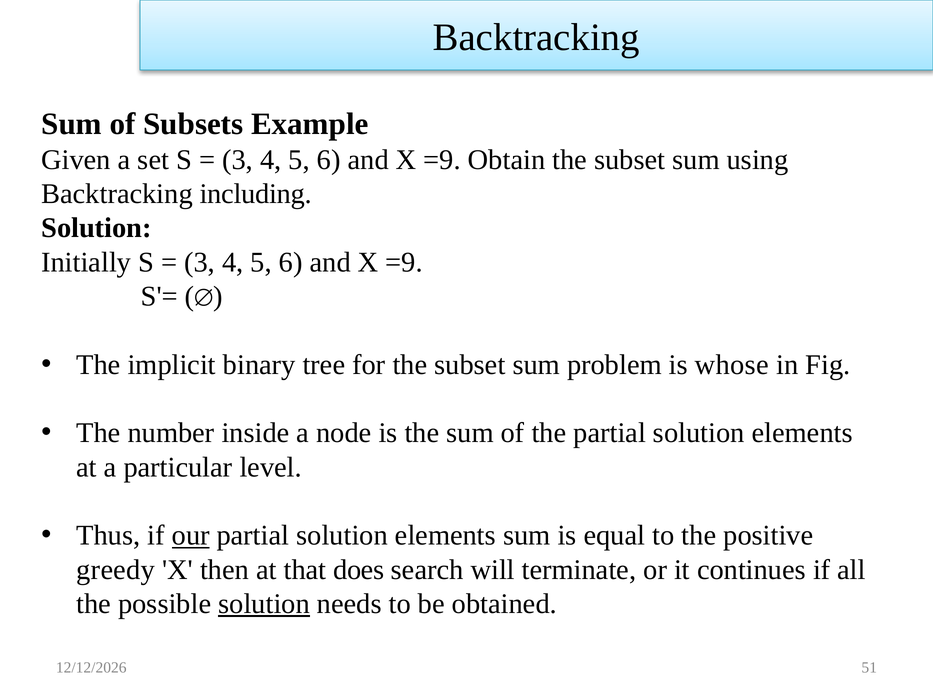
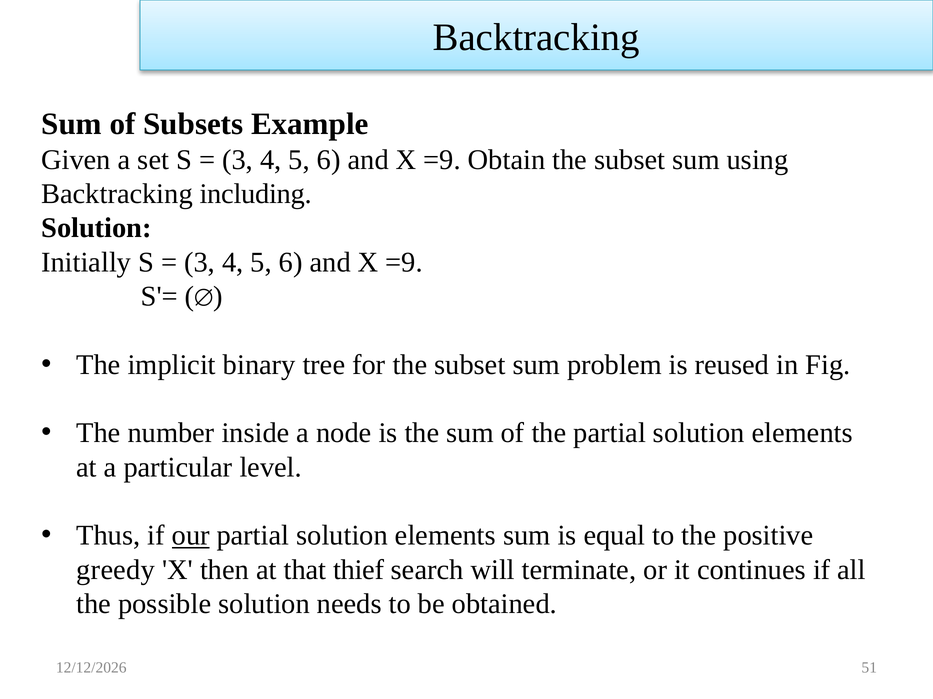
whose: whose -> reused (732, 365)
does: does -> thief (359, 570)
solution underline: present -> none (264, 604)
